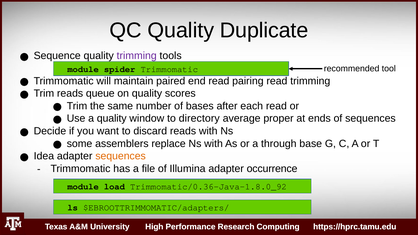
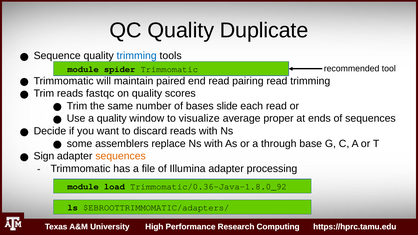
trimming colour: purple -> blue (137, 56)
queue: queue -> fastqc (100, 93)
after: after -> slide (227, 106)
directory: directory -> visualize (199, 119)
Idea: Idea -> Sign (44, 156)
occurrence: occurrence -> processing (272, 169)
